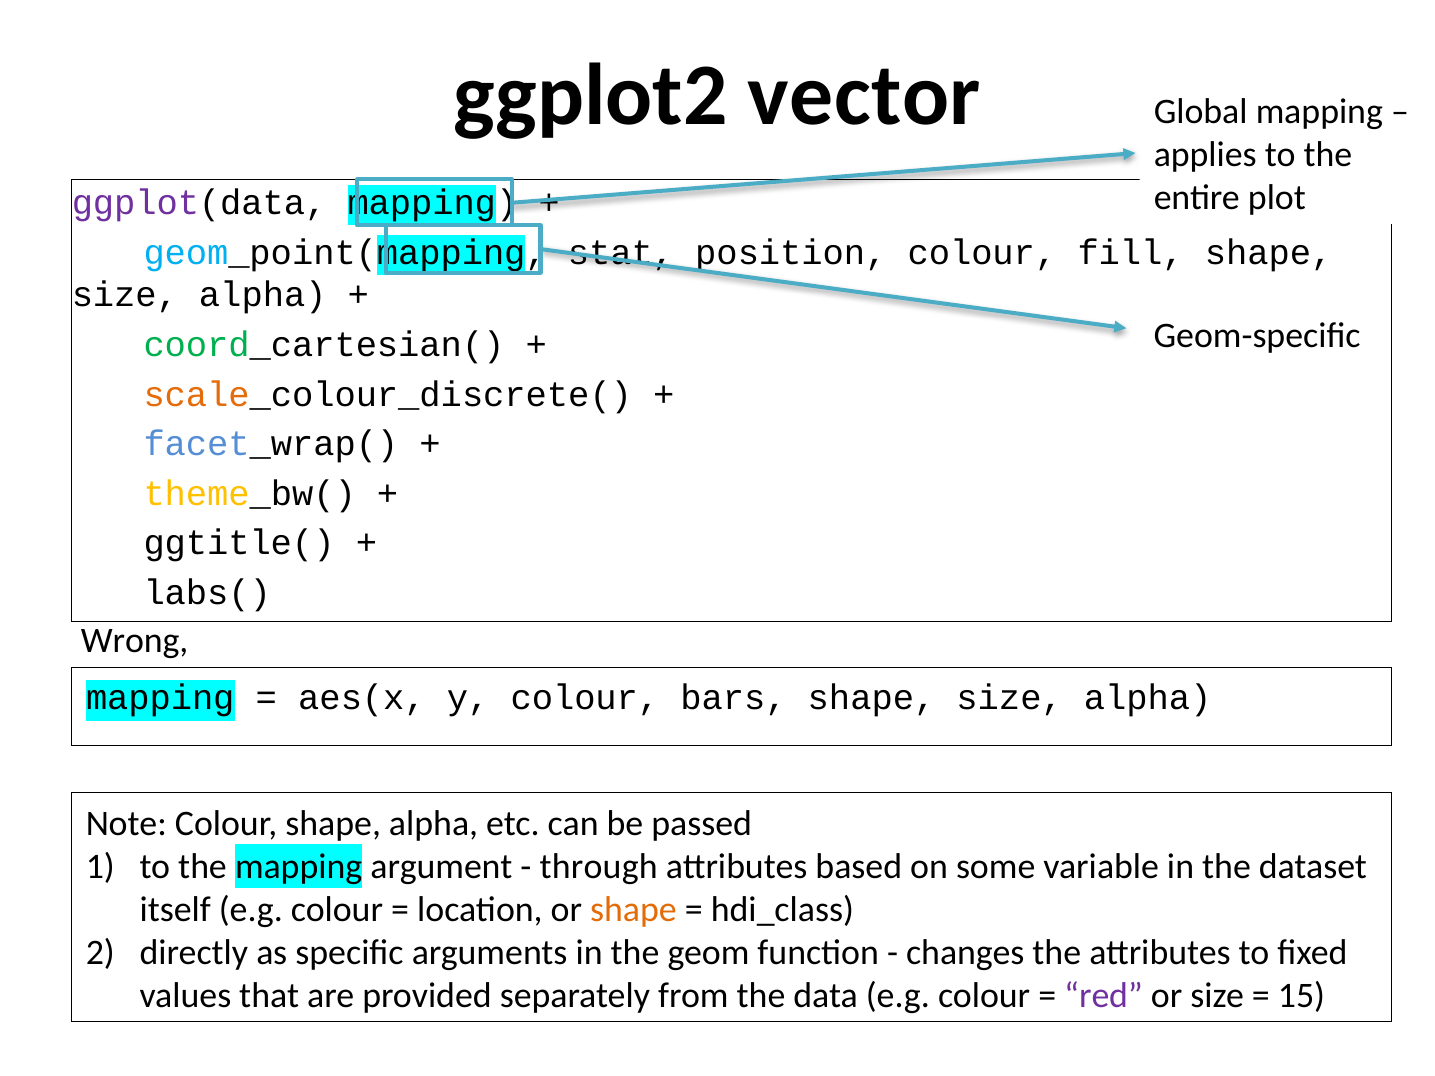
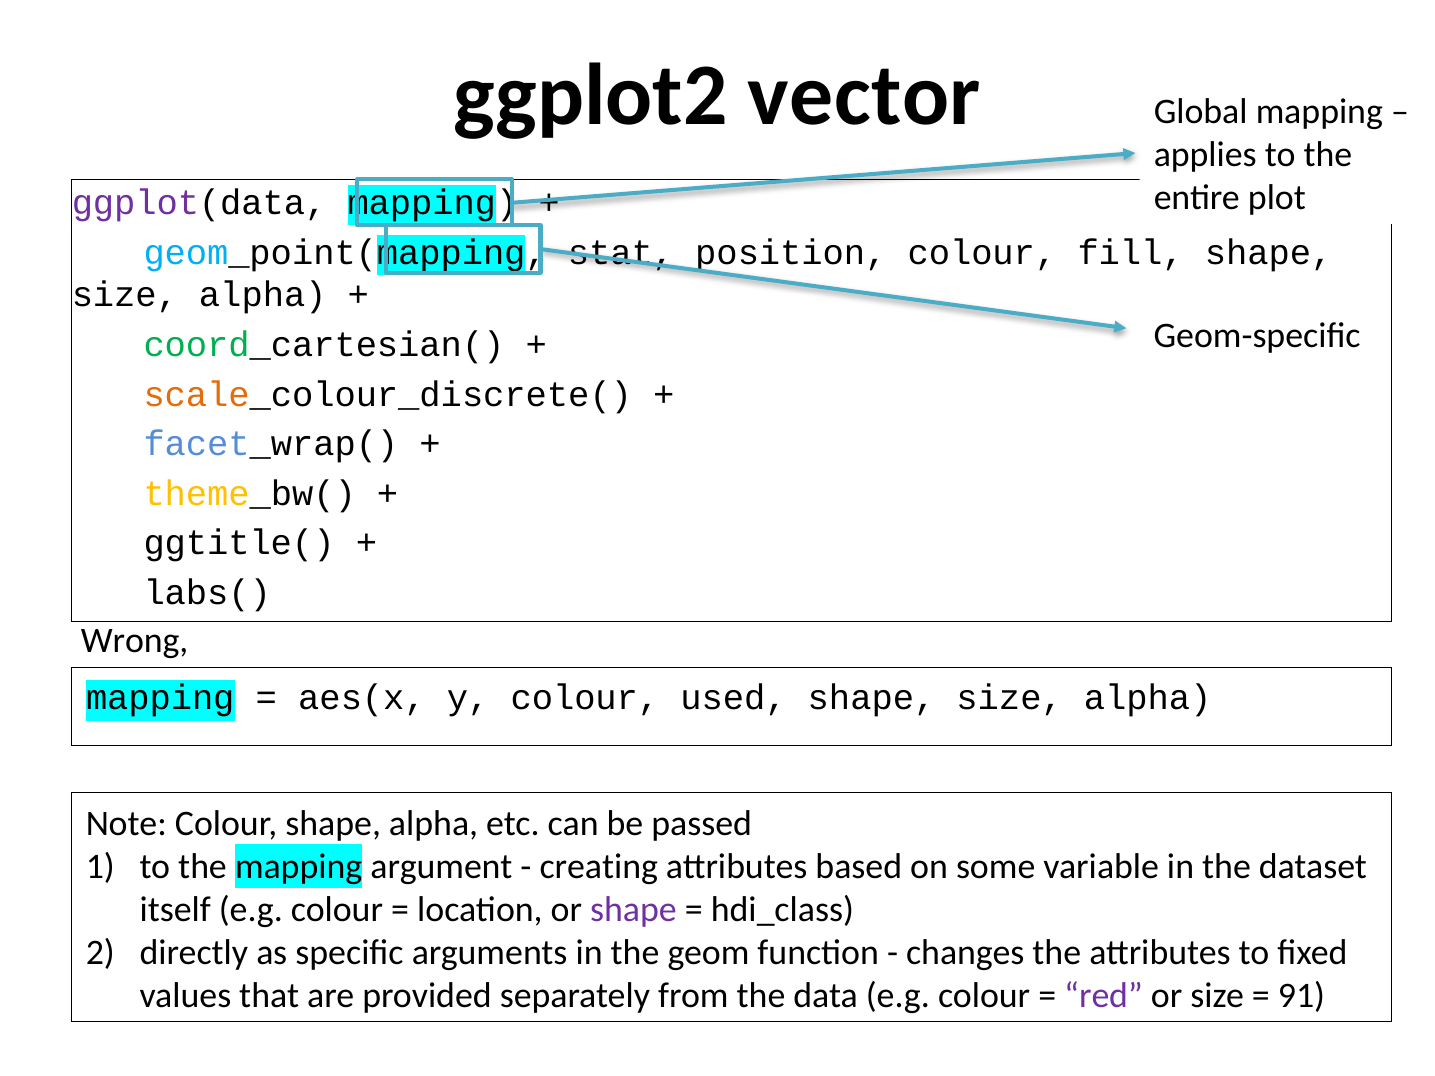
bars: bars -> used (734, 698)
through: through -> creating (599, 867)
shape colour: orange -> purple (633, 910)
15: 15 -> 91 (1301, 996)
